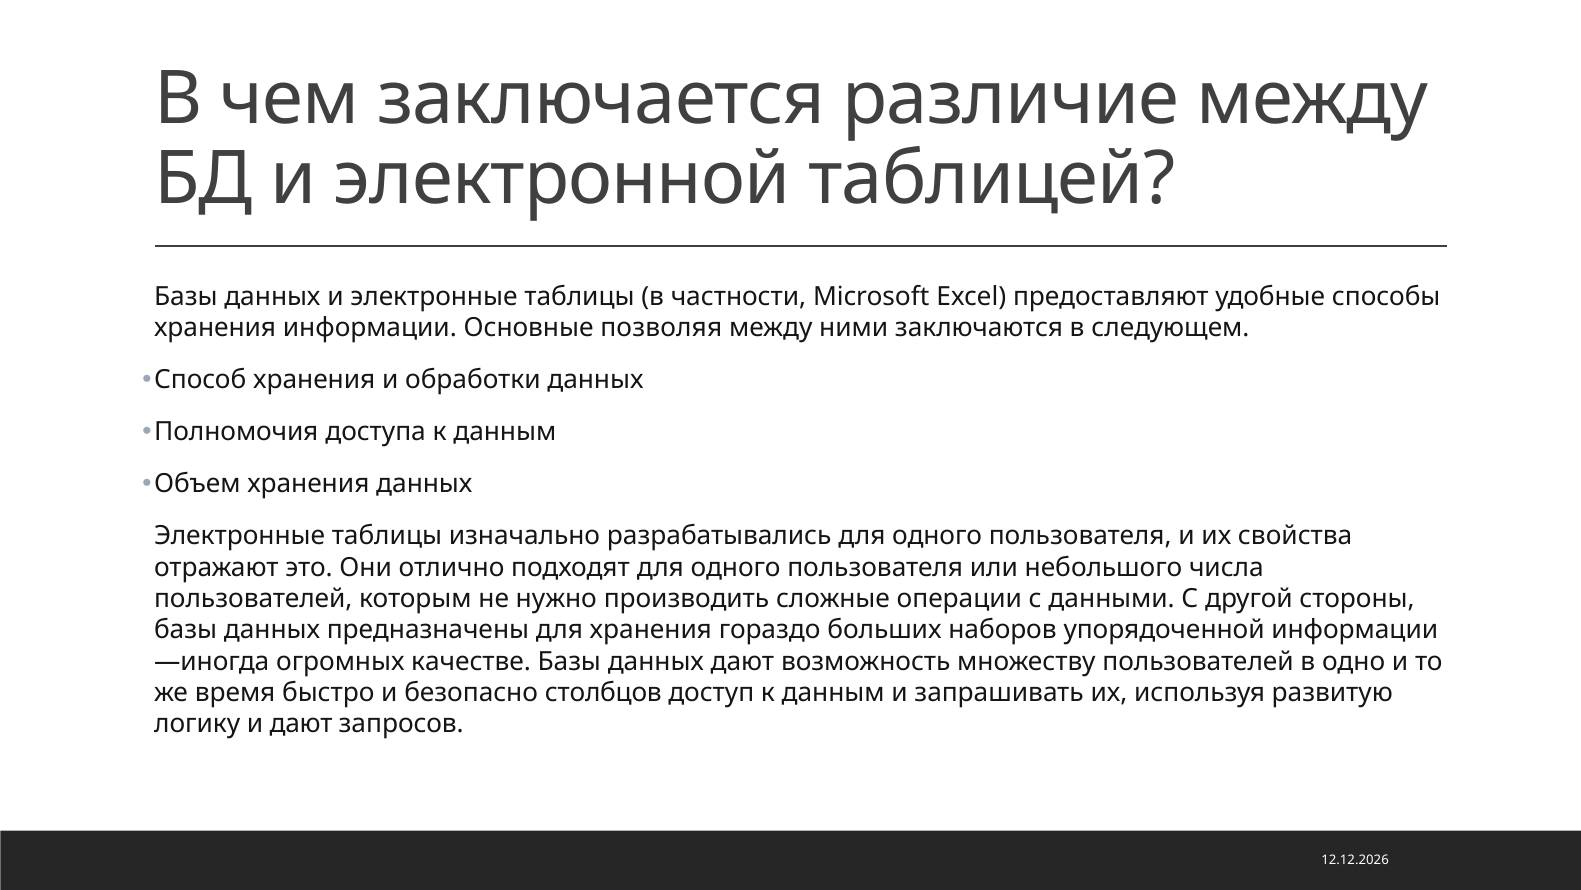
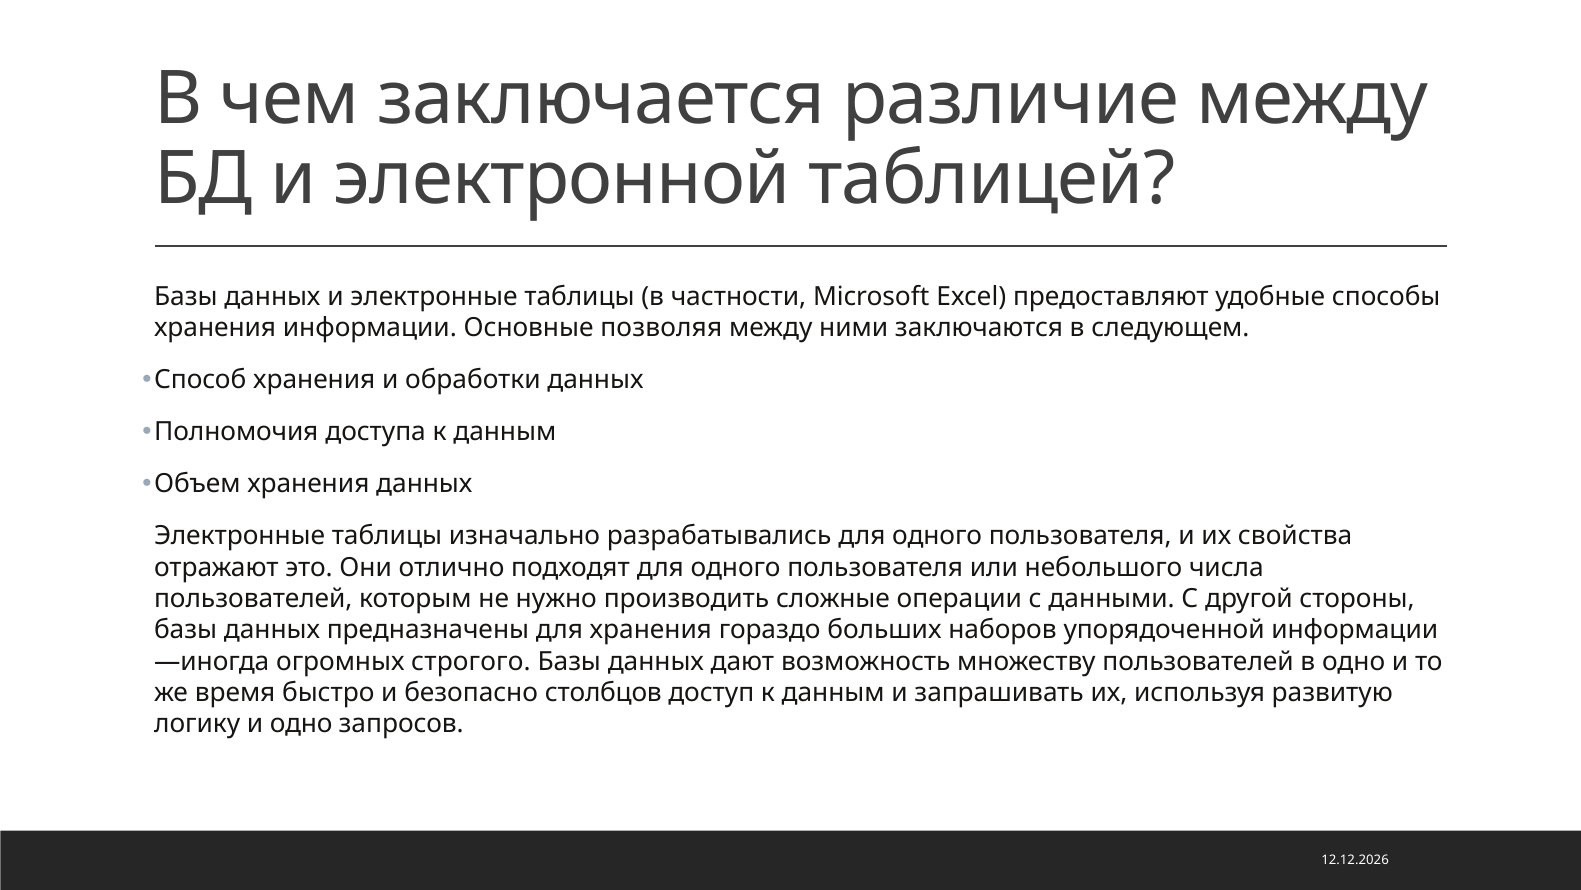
качестве: качестве -> строгого (471, 661)
и дают: дают -> одно (301, 723)
